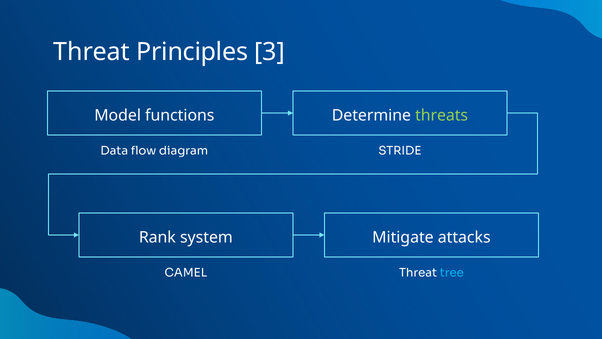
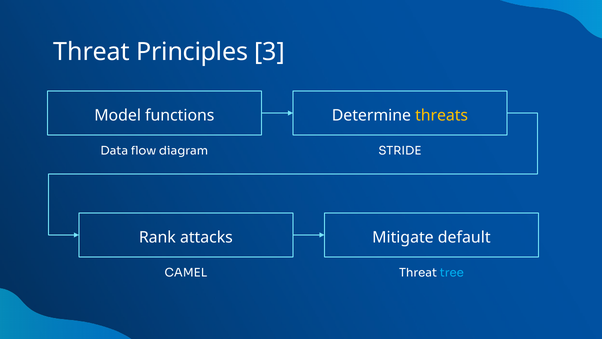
threats colour: light green -> yellow (442, 115)
system: system -> attacks (206, 237)
attacks: attacks -> default (464, 237)
